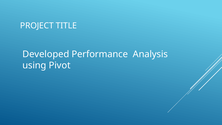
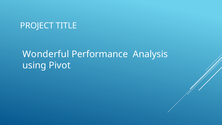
Developed: Developed -> Wonderful (46, 54)
